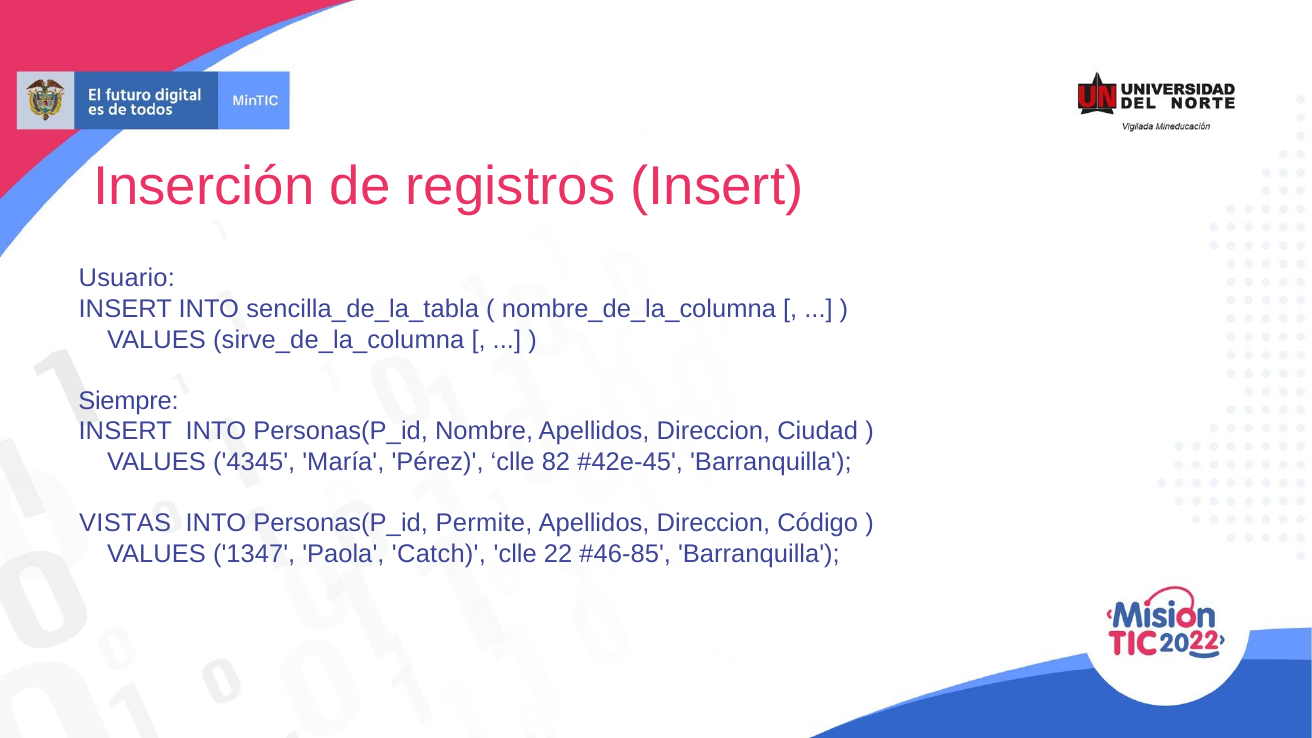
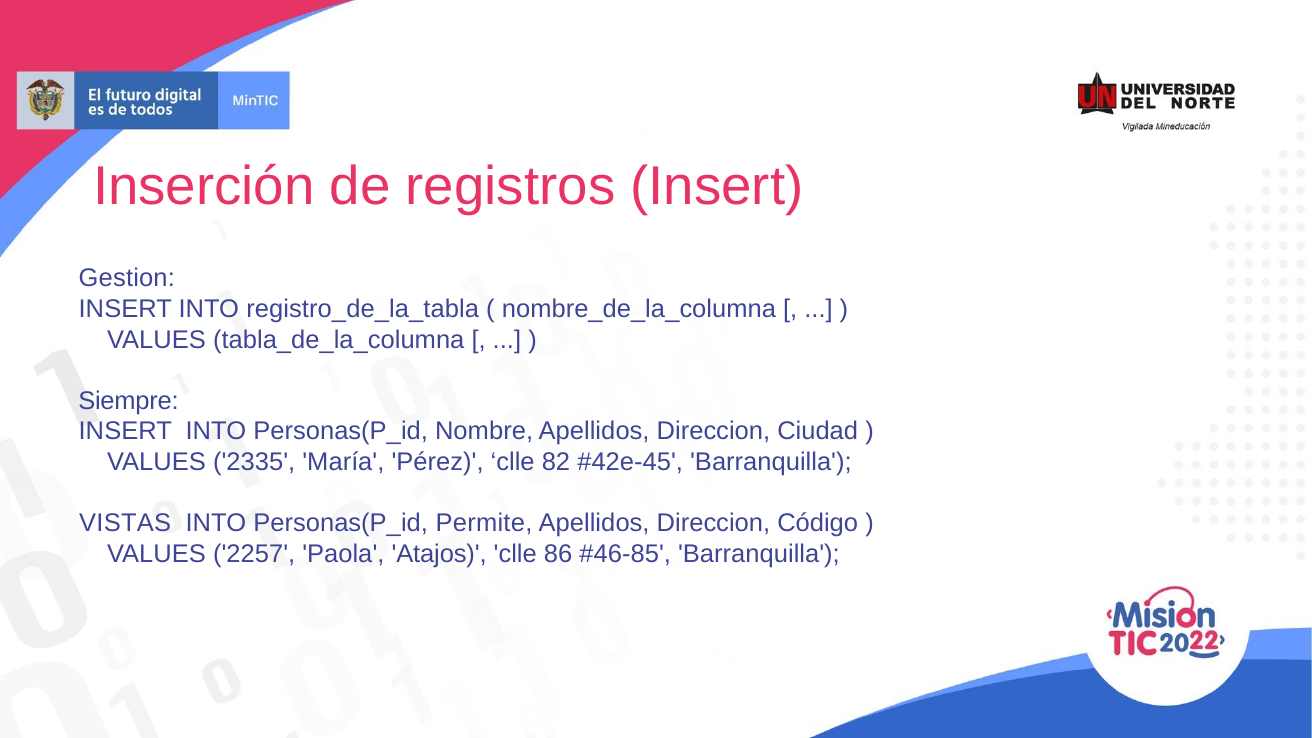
Usuario: Usuario -> Gestion (127, 278)
sencilla_de_la_tabla: sencilla_de_la_tabla -> registro_de_la_tabla (363, 309)
sirve_de_la_columna: sirve_de_la_columna -> tabla_de_la_columna (339, 340)
4345: 4345 -> 2335 (254, 462)
1347: 1347 -> 2257 (254, 554)
Catch: Catch -> Atajos (439, 554)
22: 22 -> 86 (558, 554)
